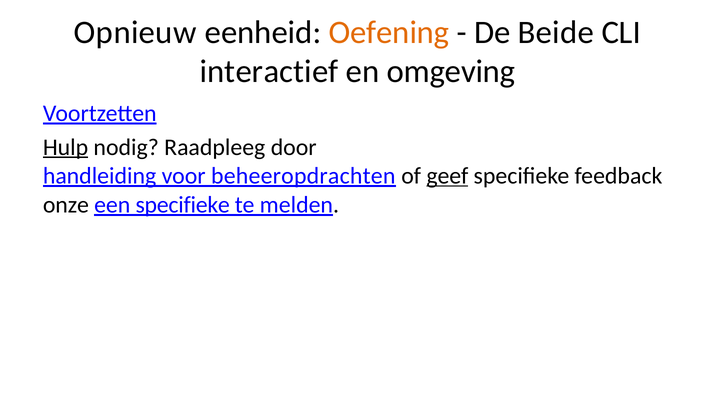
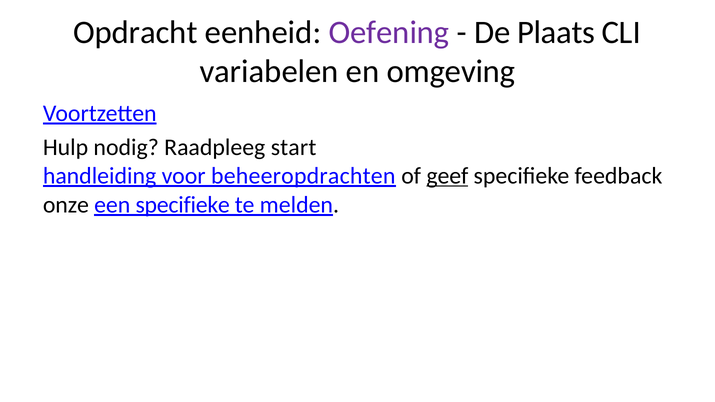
Opnieuw: Opnieuw -> Opdracht (135, 32)
Oefening colour: orange -> purple (389, 32)
Beide: Beide -> Plaats (556, 32)
interactief: interactief -> variabelen (269, 72)
Hulp underline: present -> none (66, 147)
door: door -> start (294, 147)
